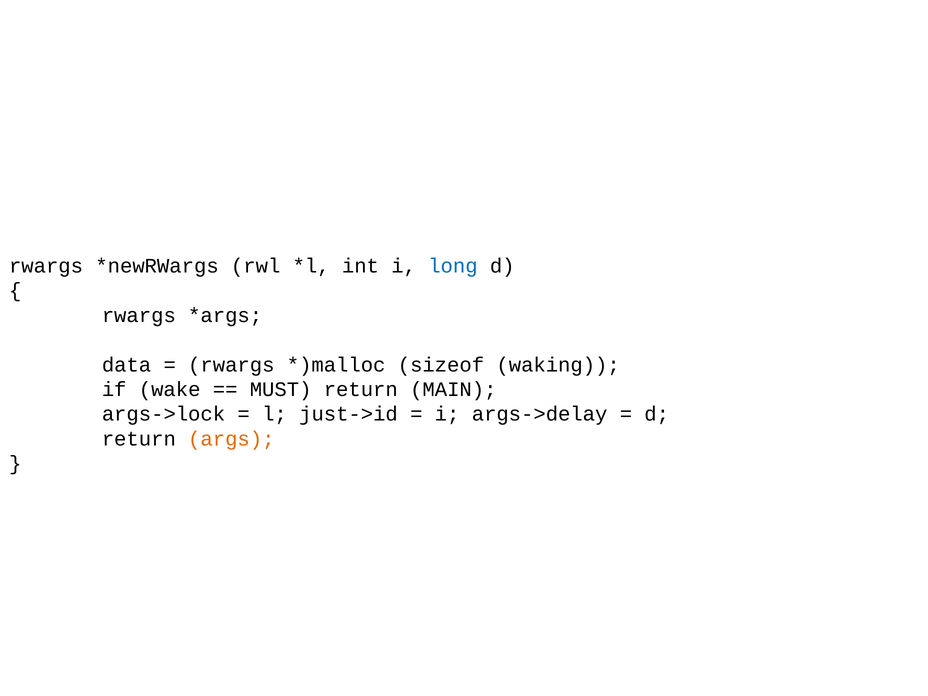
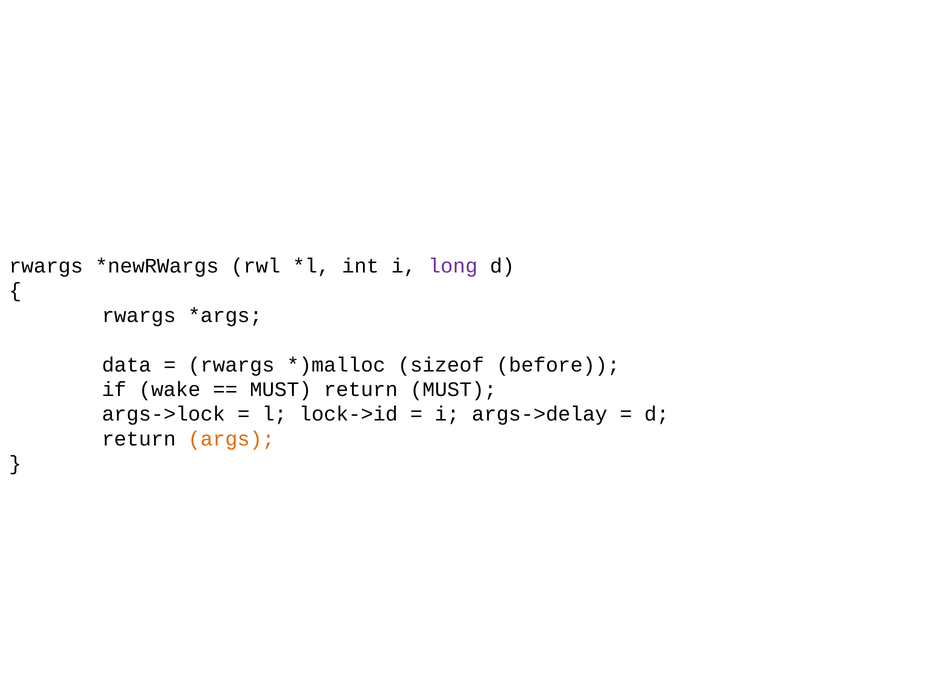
long colour: blue -> purple (453, 266)
waking: waking -> before (558, 365)
return MAIN: MAIN -> MUST (453, 389)
just->id: just->id -> lock->id (349, 414)
